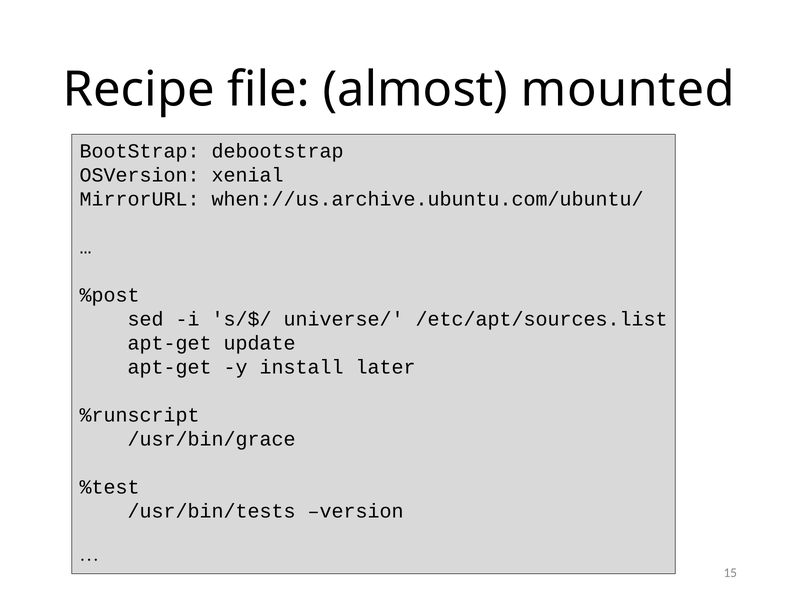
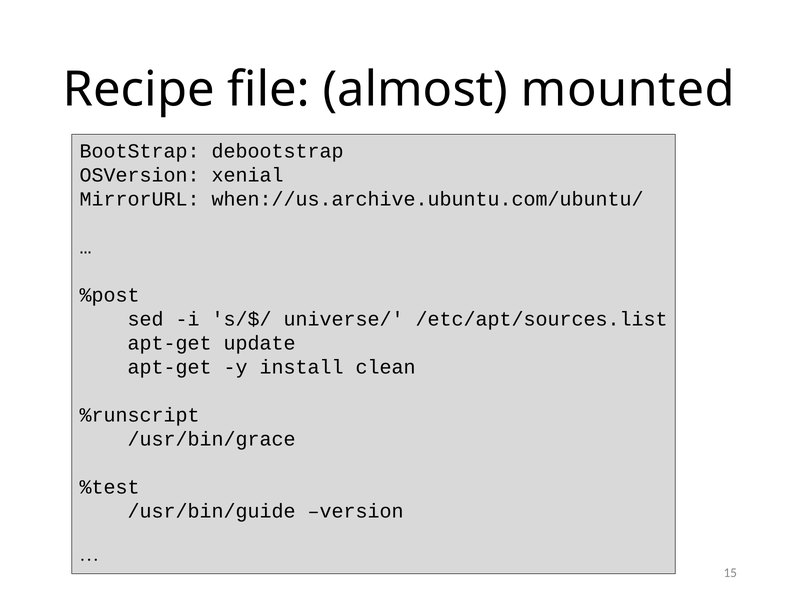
later: later -> clean (386, 367)
/usr/bin/tests: /usr/bin/tests -> /usr/bin/guide (212, 511)
